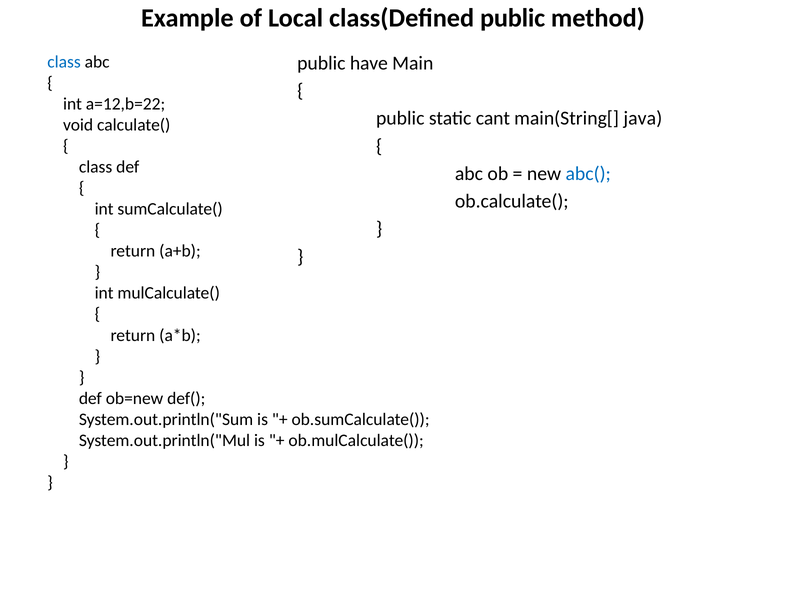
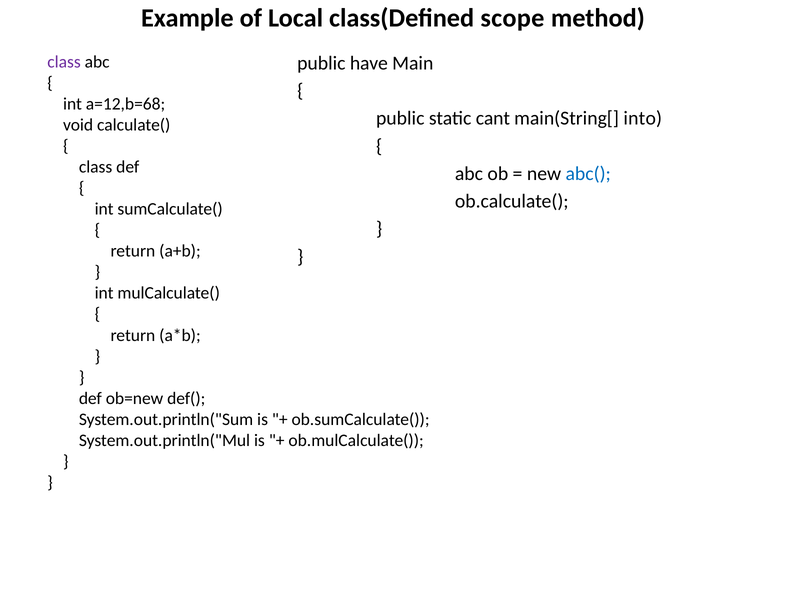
class(Defined public: public -> scope (512, 18)
class colour: blue -> purple (64, 62)
a=12,b=22: a=12,b=22 -> a=12,b=68 (126, 104)
java: java -> into (643, 118)
